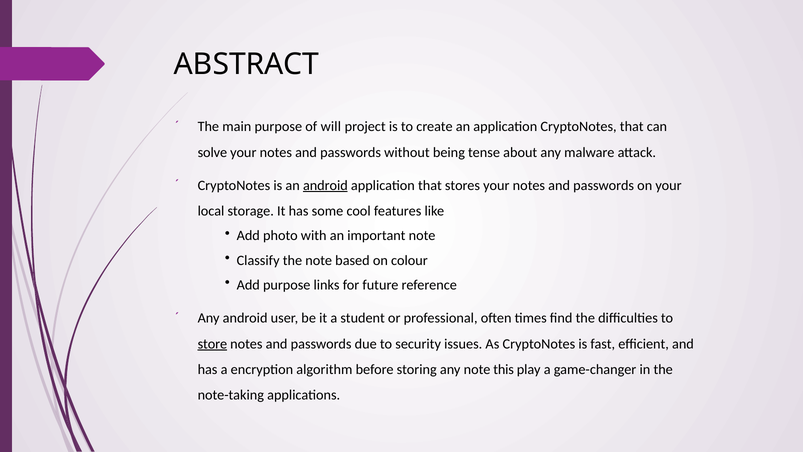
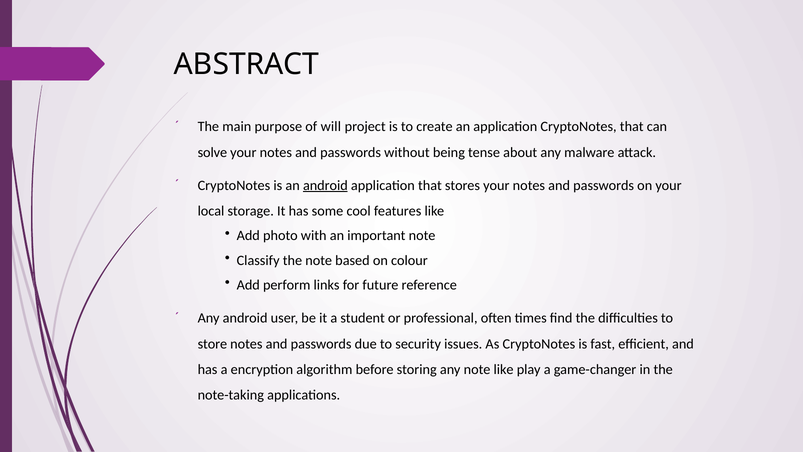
Add purpose: purpose -> perform (287, 285)
store underline: present -> none (212, 344)
note this: this -> like (504, 369)
